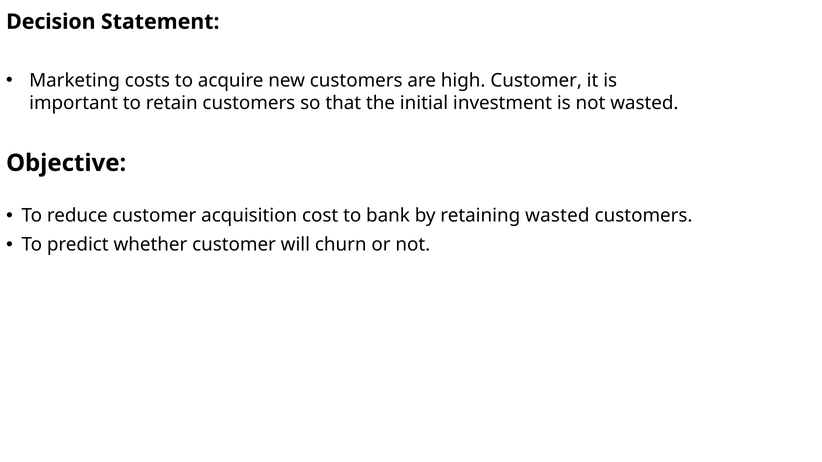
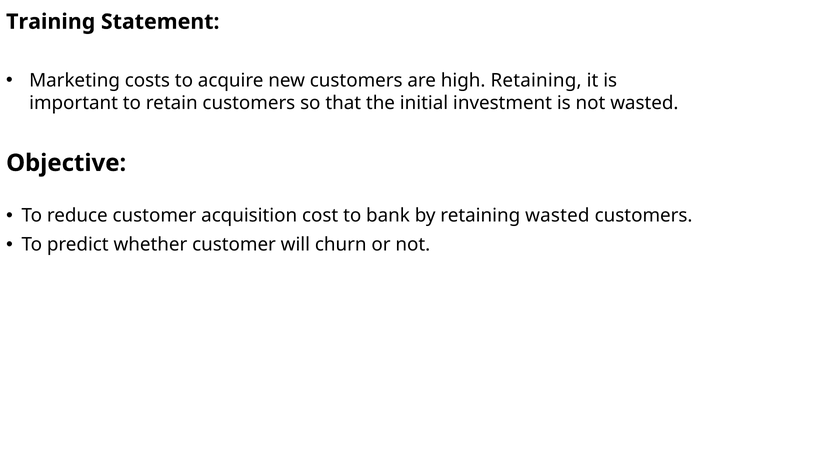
Decision: Decision -> Training (51, 22)
high Customer: Customer -> Retaining (536, 81)
